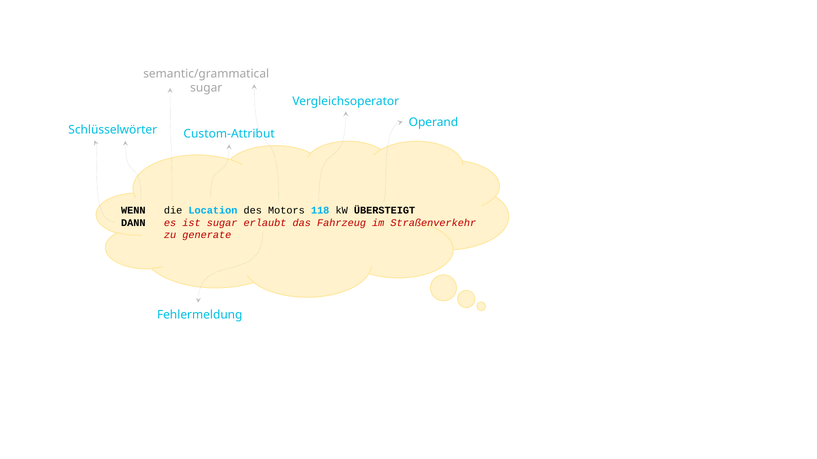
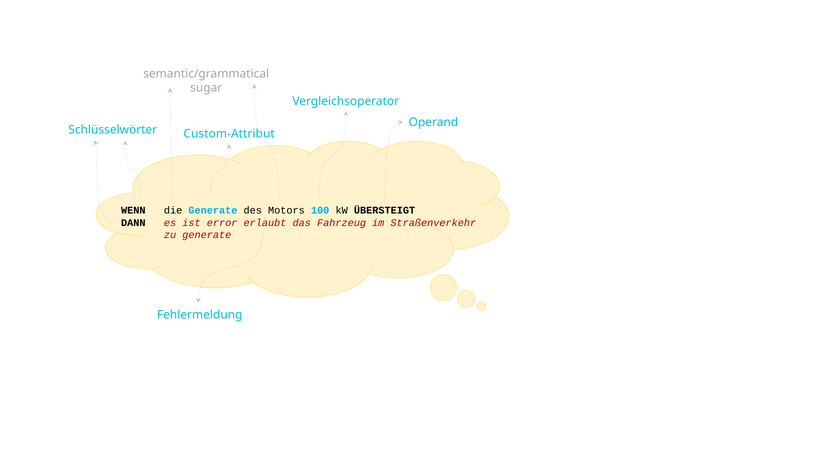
die Location: Location -> Generate (213, 211)
118: 118 -> 100 (320, 211)
ist sugar: sugar -> error (222, 223)
